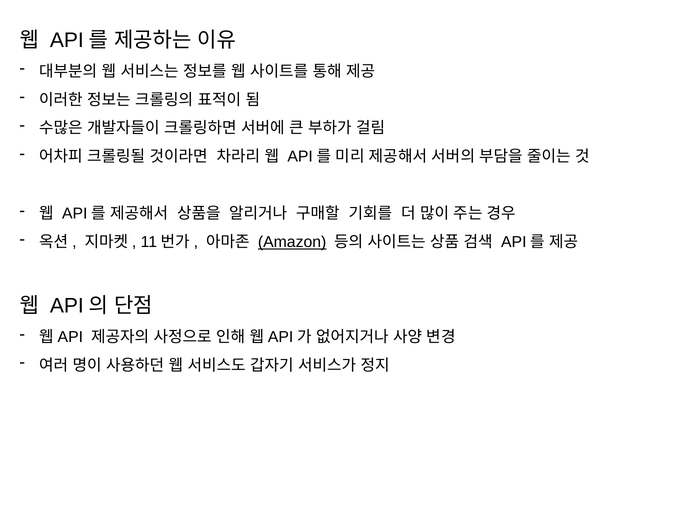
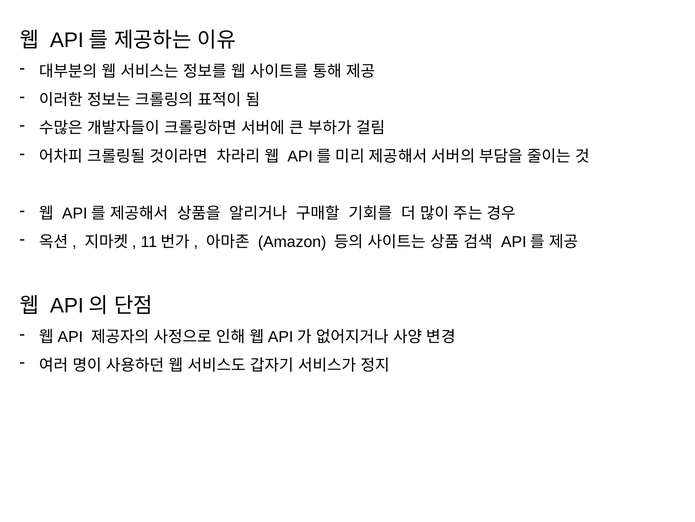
Amazon underline: present -> none (292, 242)
